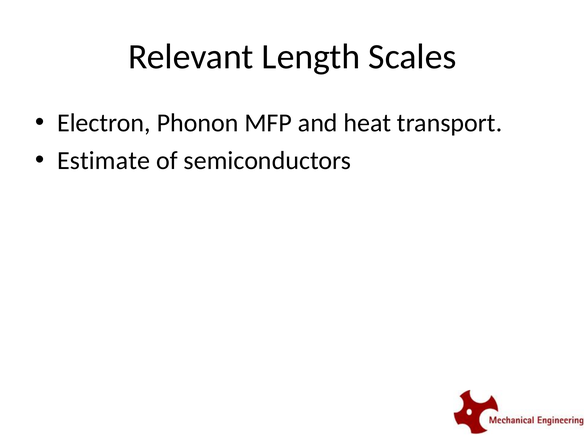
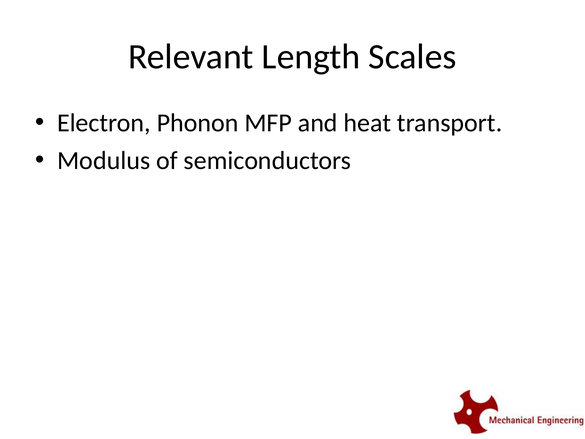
Estimate: Estimate -> Modulus (104, 160)
